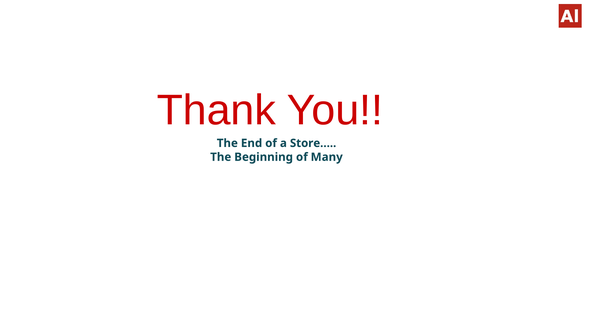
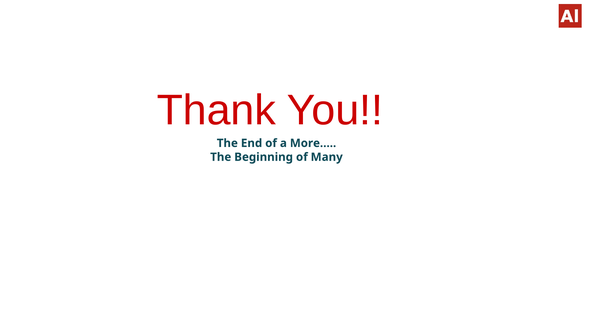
Store…: Store… -> More… (313, 143)
